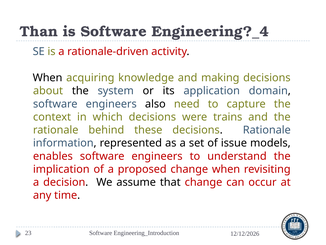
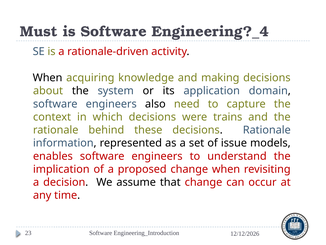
Than: Than -> Must (39, 31)
